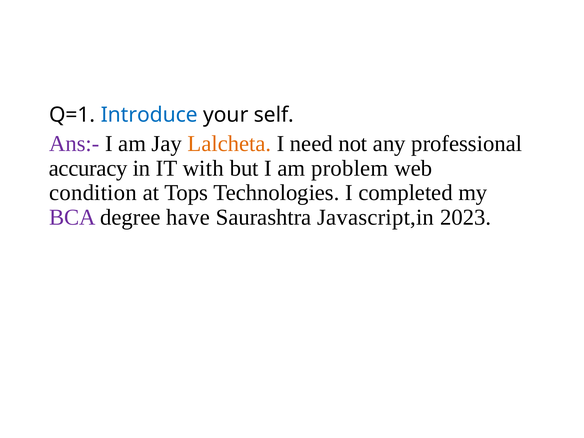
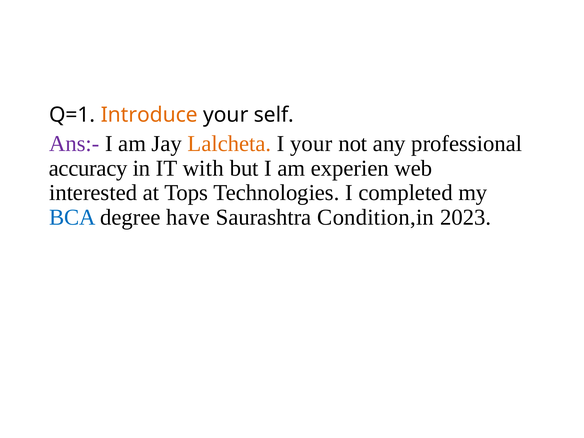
Introduce colour: blue -> orange (149, 115)
I need: need -> your (311, 144)
problem: problem -> experien (350, 168)
condition: condition -> interested (93, 193)
BCA colour: purple -> blue (72, 217)
Javascript,in: Javascript,in -> Condition,in (376, 217)
